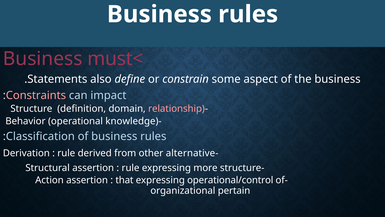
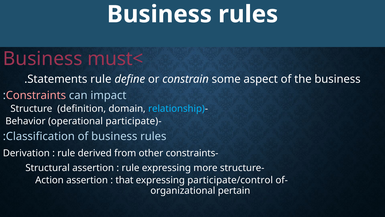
Statements also: also -> rule (101, 79)
relationship colour: pink -> light blue (176, 108)
knowledge: knowledge -> participate (132, 121)
other alternative: alternative -> constraints (191, 153)
operational/control: operational/control -> participate/control (230, 180)
